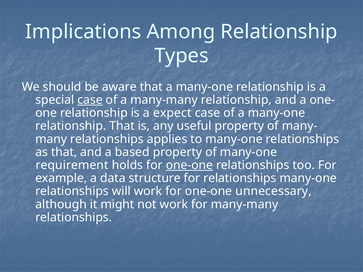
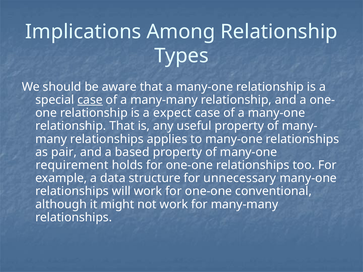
as that: that -> pair (64, 152)
one-one underline: present -> none (189, 165)
for relationships: relationships -> unnecessary (240, 178)
unnecessary: unnecessary -> conventional (274, 191)
